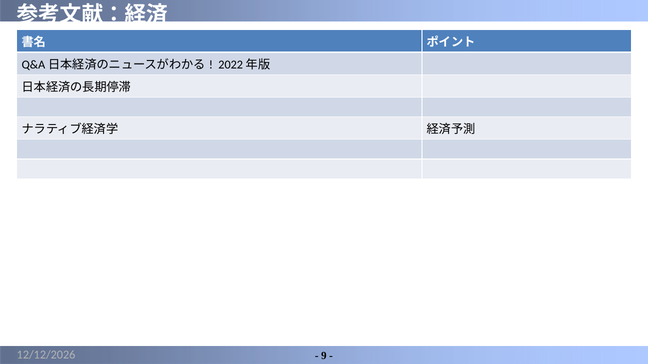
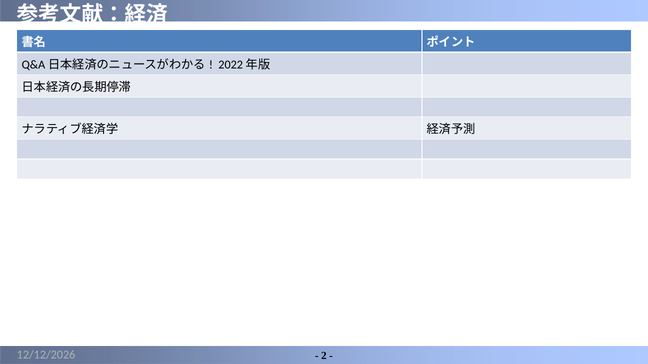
9: 9 -> 2 (324, 356)
